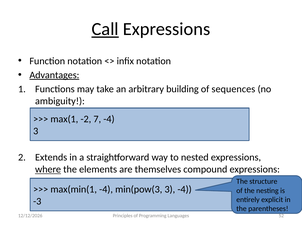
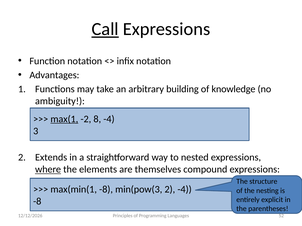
Advantages underline: present -> none (54, 75)
sequences: sequences -> knowledge (233, 89)
max(1 underline: none -> present (64, 119)
7: 7 -> 8 (97, 119)
max(min(1 -4: -4 -> -8 (106, 190)
min(pow(3 3: 3 -> 2 (170, 190)
-3: -3 -> -8 (37, 202)
